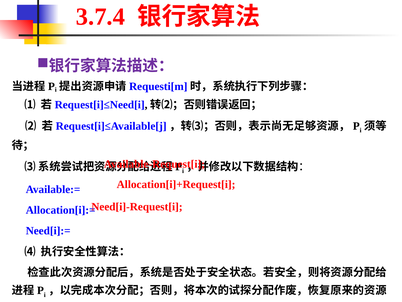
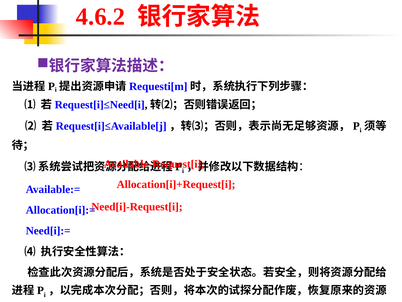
3.7.4: 3.7.4 -> 4.6.2 (100, 17)
